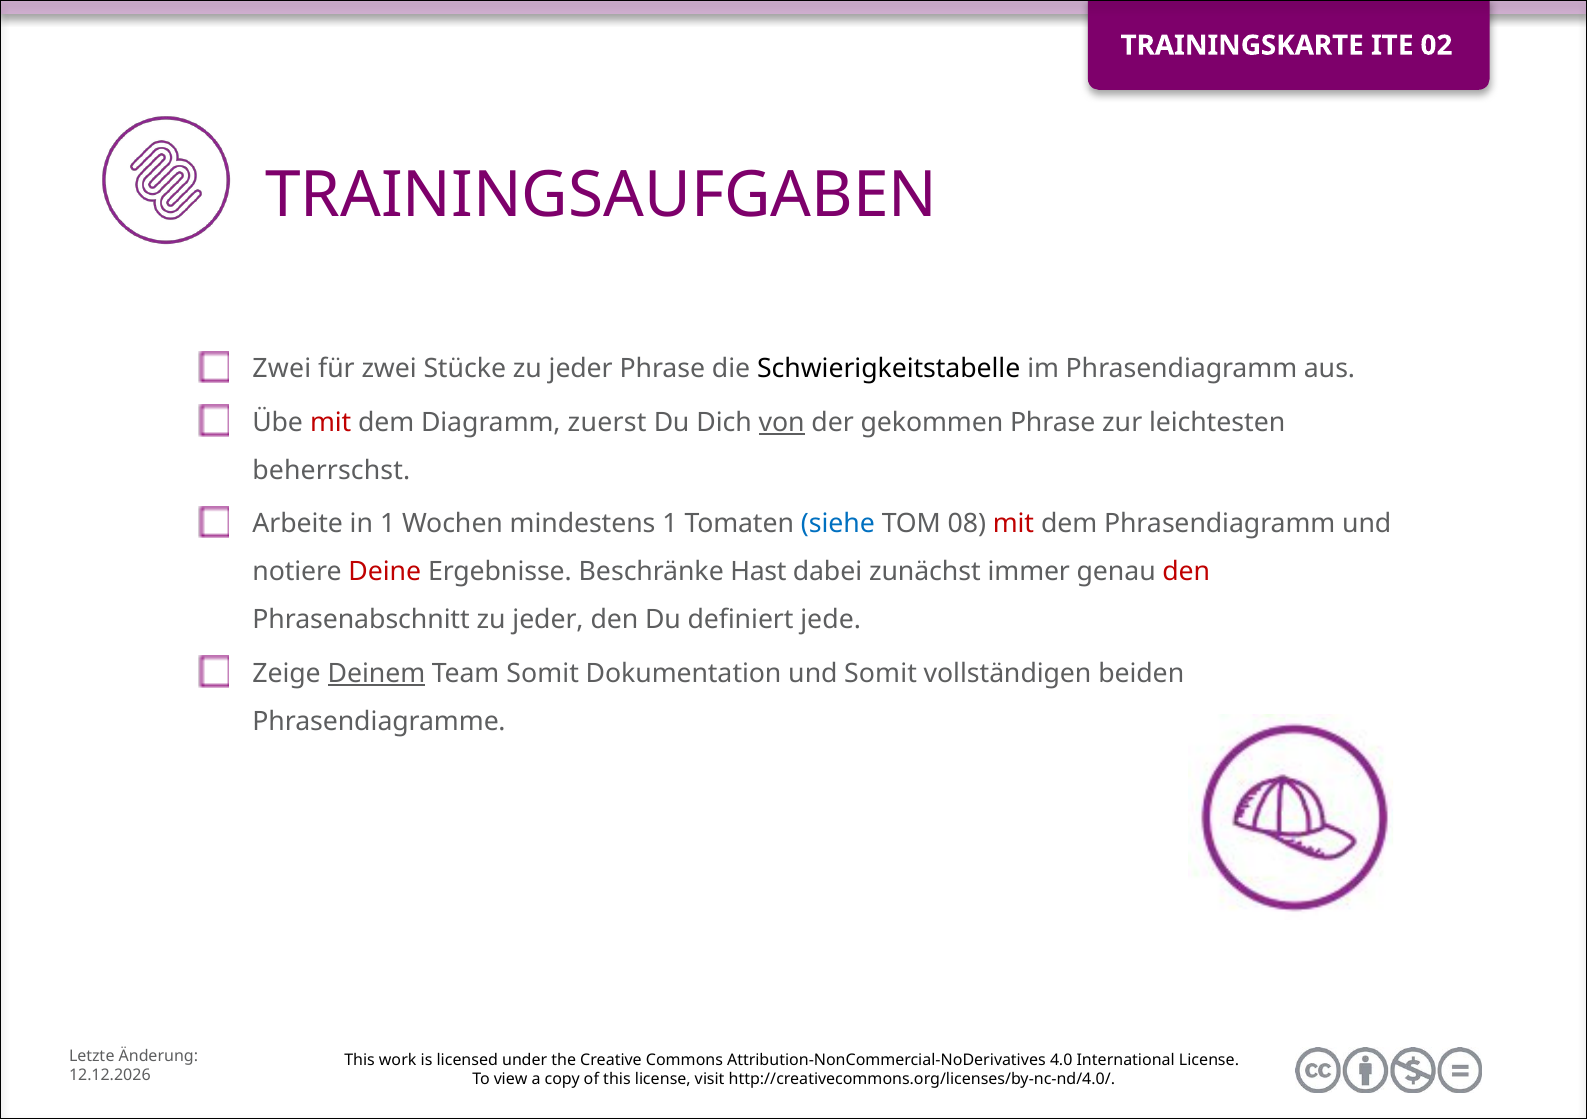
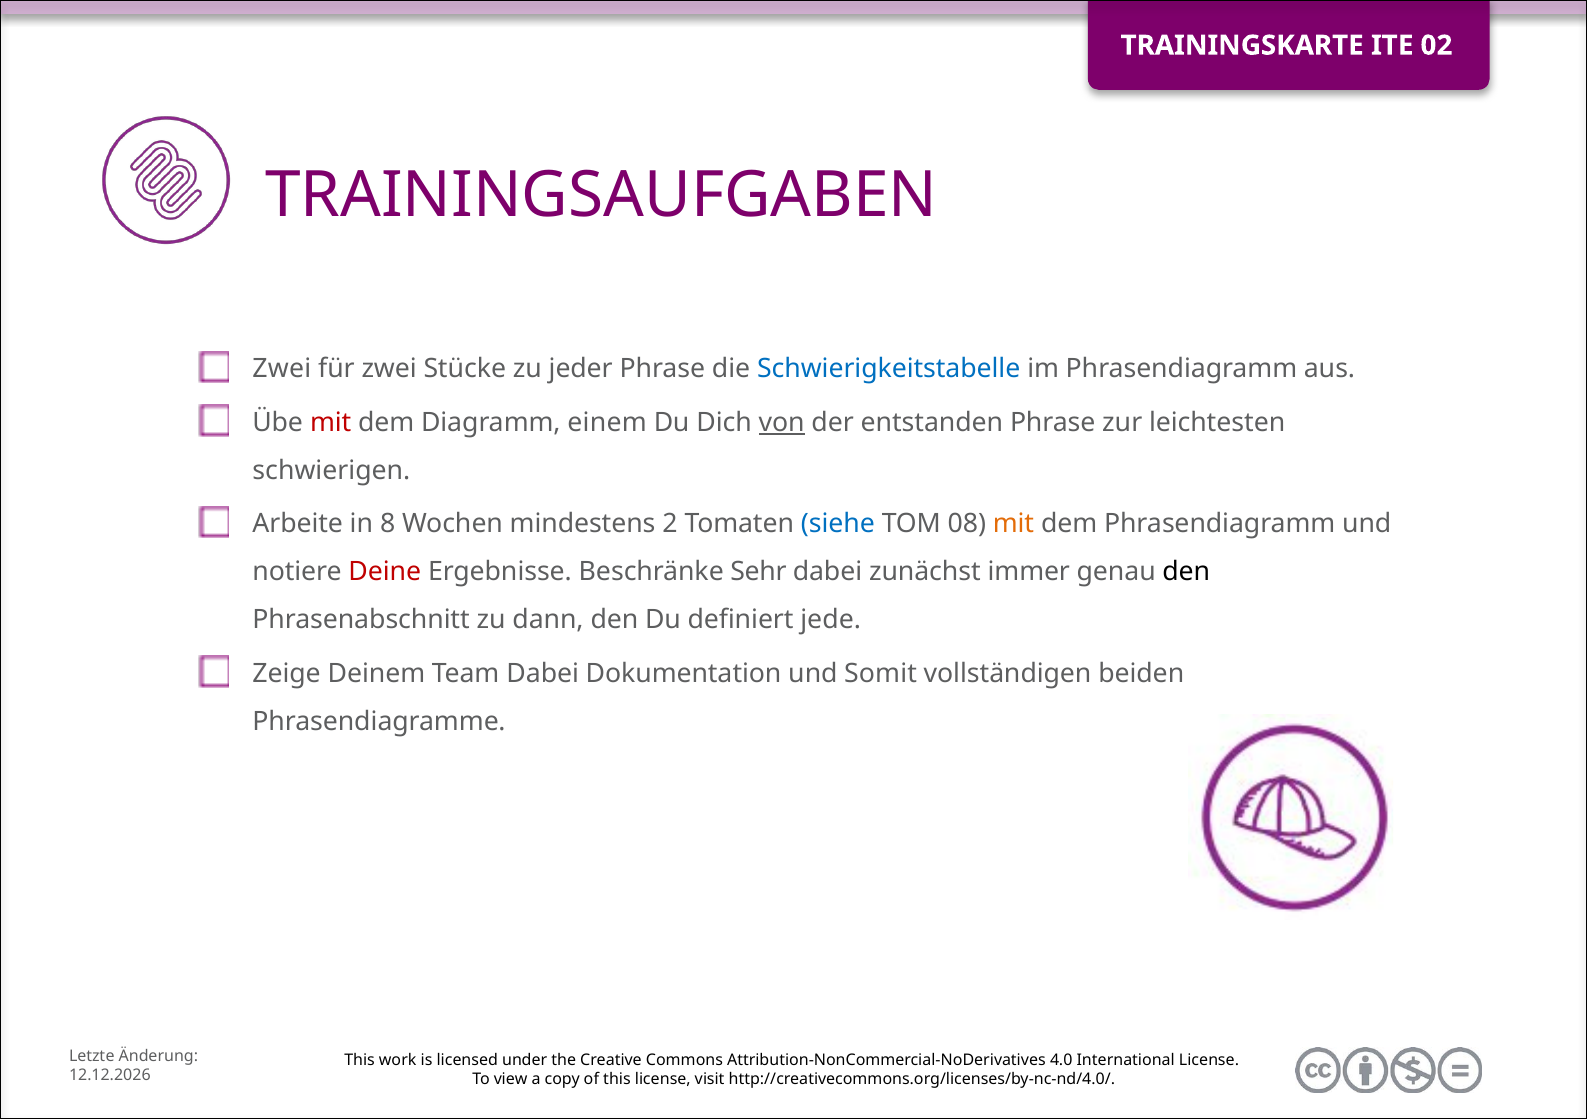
Schwierigkeitstabelle colour: black -> blue (889, 369)
zuerst: zuerst -> einem (607, 422)
gekommen: gekommen -> entstanden (932, 422)
beherrschst: beherrschst -> schwierigen (331, 470)
in 1: 1 -> 8 (388, 524)
mindestens 1: 1 -> 2 (670, 524)
mit colour: red -> orange (1013, 524)
Hast: Hast -> Sehr (758, 572)
den colour: red -> black (1186, 572)
Phrasenabschnitt zu jeder: jeder -> dann (548, 620)
Deinem underline: present -> none (376, 673)
Team Somit: Somit -> Dabei (543, 673)
